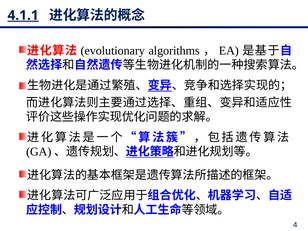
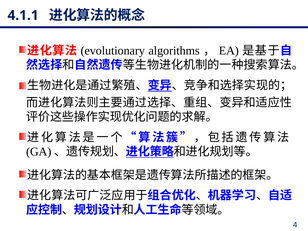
4.1.1 underline: present -> none (23, 15)
